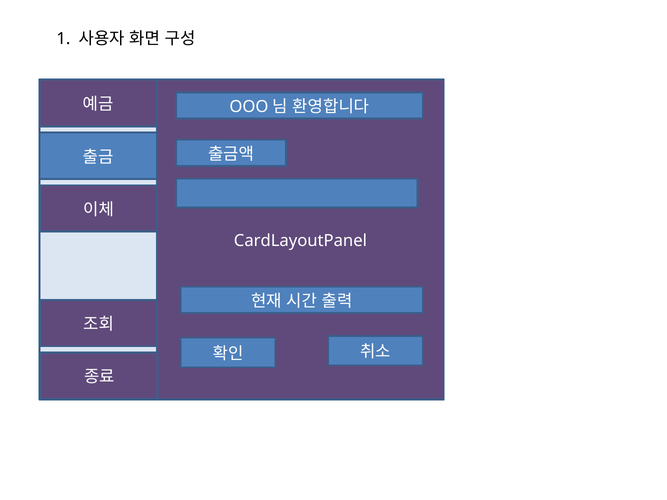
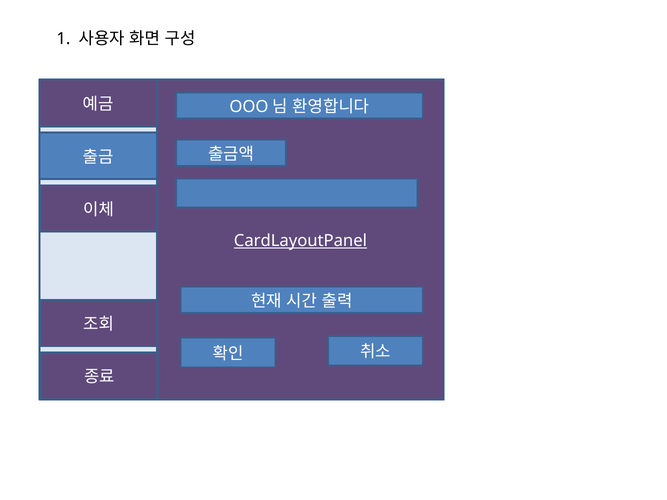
CardLayoutPanel underline: none -> present (300, 241)
